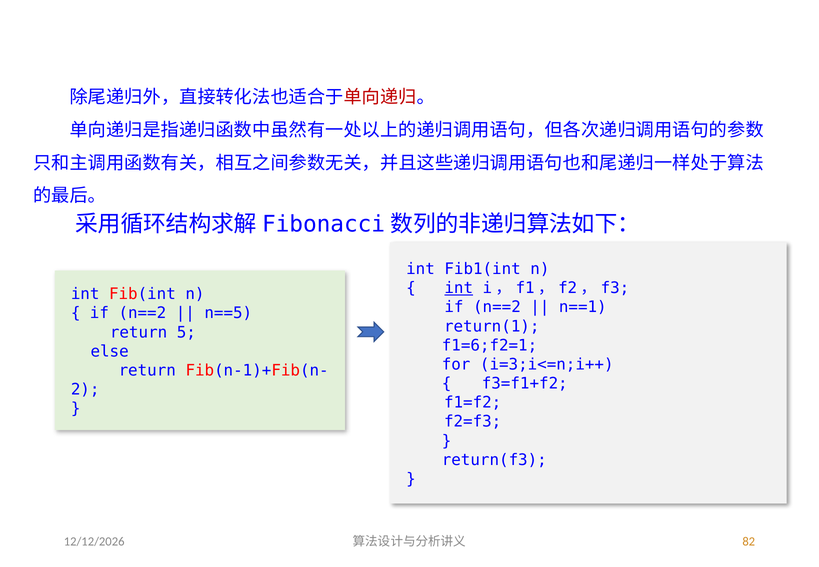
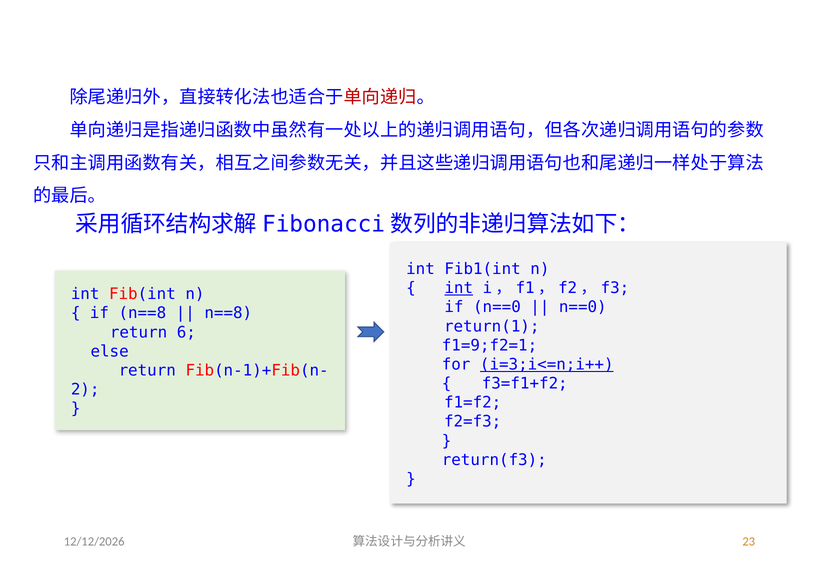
n==2: n==2 -> n==0 (497, 307)
n==1: n==1 -> n==0 (583, 307)
n==2: n==2 -> n==8 (142, 313)
n==5: n==5 -> n==8 (228, 313)
5: 5 -> 6 (186, 332)
f1=6;f2=1: f1=6;f2=1 -> f1=9;f2=1 (490, 345)
i=3;i<=n;i++ underline: none -> present (547, 364)
82: 82 -> 23 (749, 541)
